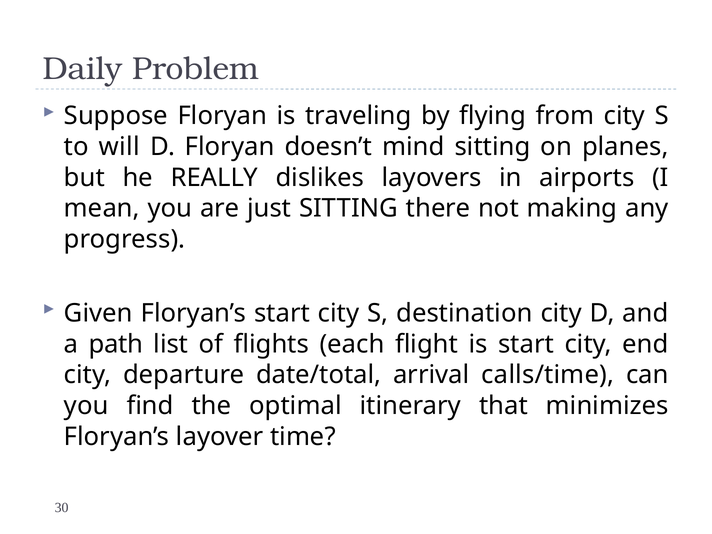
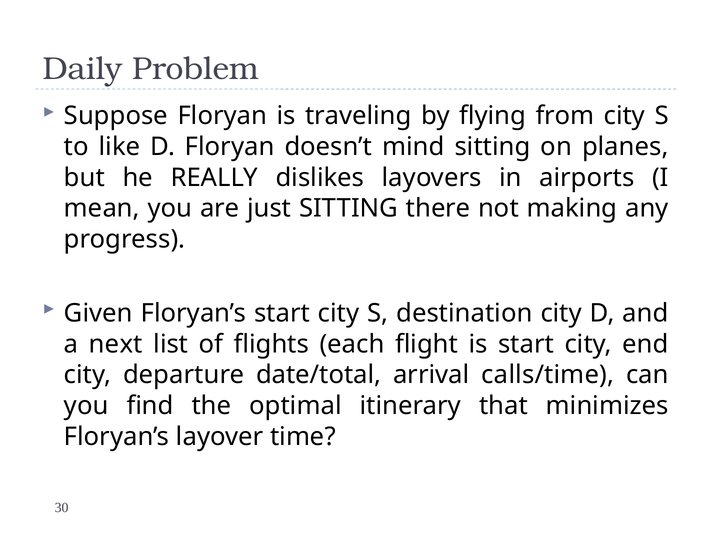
will: will -> like (120, 147)
path: path -> next (116, 344)
